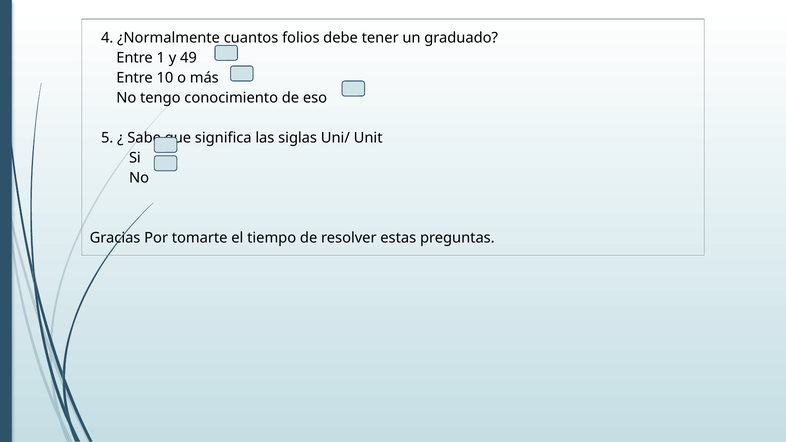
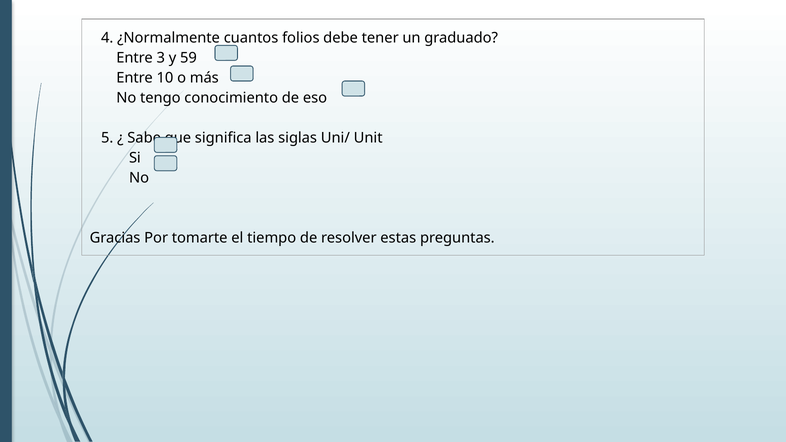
1: 1 -> 3 (161, 58)
49: 49 -> 59 (188, 58)
